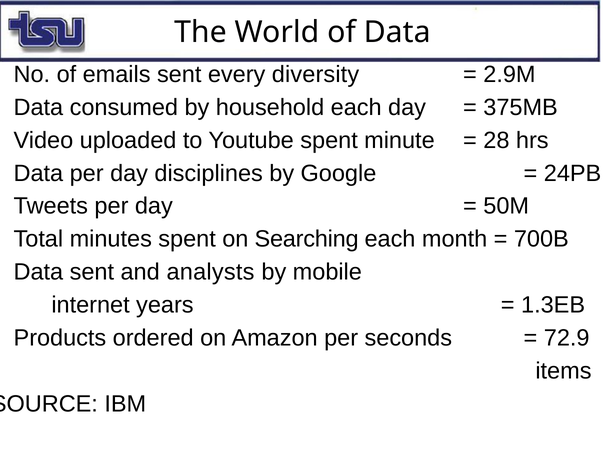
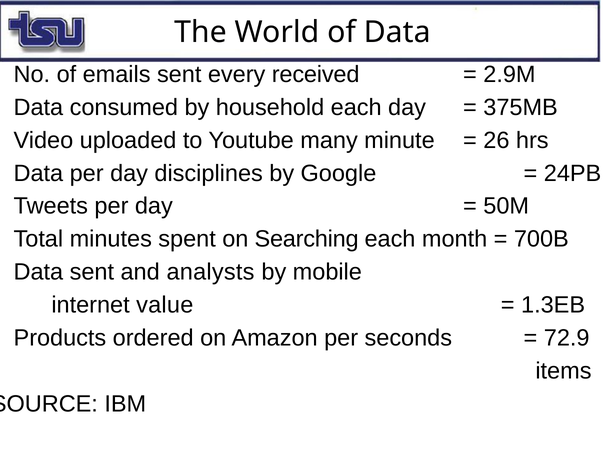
diversity: diversity -> received (316, 74)
Youtube spent: spent -> many (329, 140)
28: 28 -> 26 (496, 140)
years: years -> value (165, 305)
